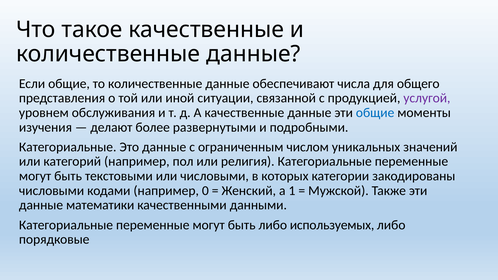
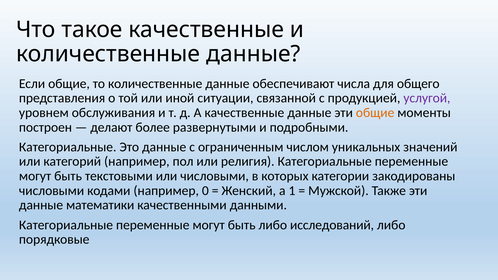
общие colour: blue -> orange (375, 113)
изучения: изучения -> построен (46, 127)
используемых: используемых -> исследований (332, 225)
